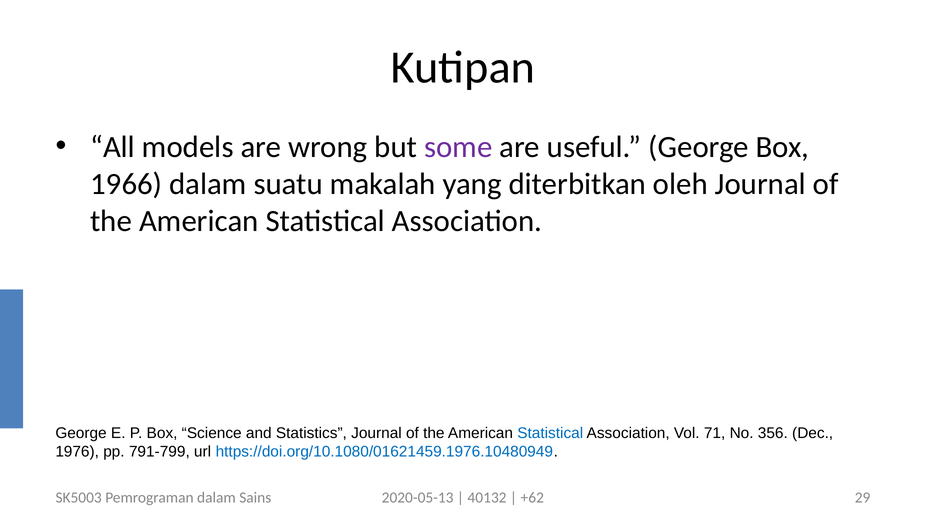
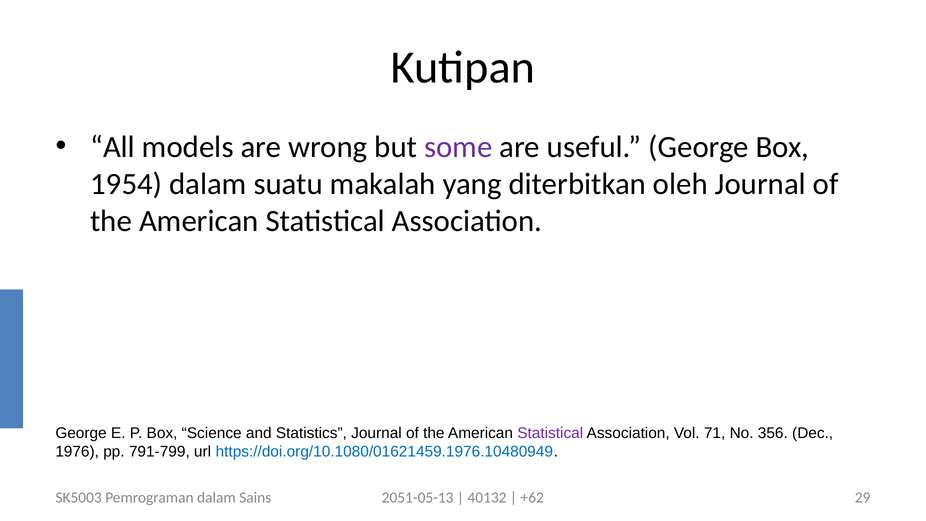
1966: 1966 -> 1954 (126, 184)
Statistical colour: blue -> purple (550, 433)
2020-05-13: 2020-05-13 -> 2051-05-13 (418, 498)
